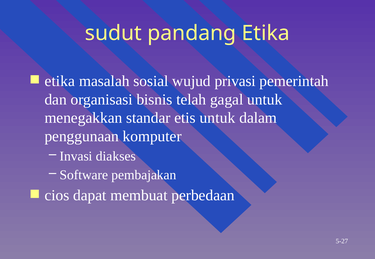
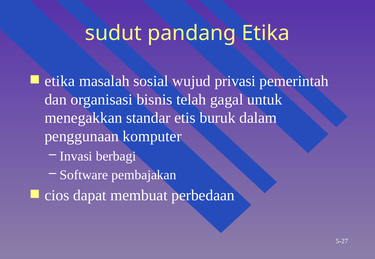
etis untuk: untuk -> buruk (218, 118)
diakses: diakses -> berbagi (116, 156)
